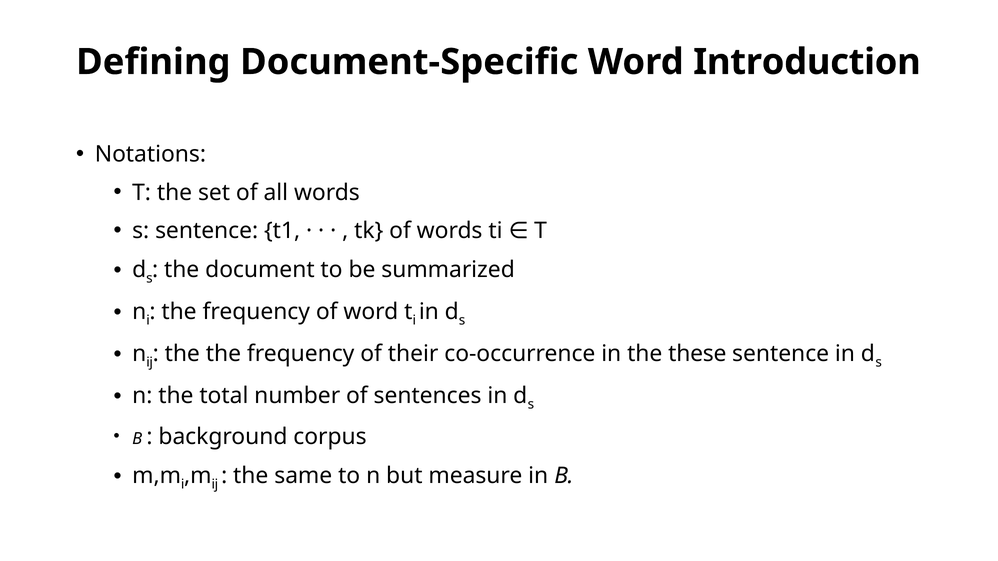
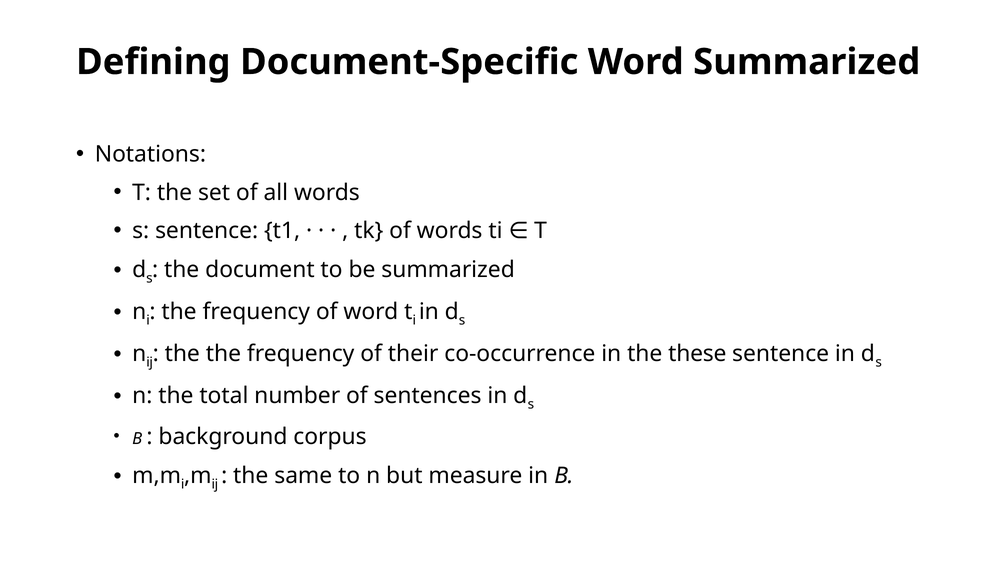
Word Introduction: Introduction -> Summarized (807, 62)
